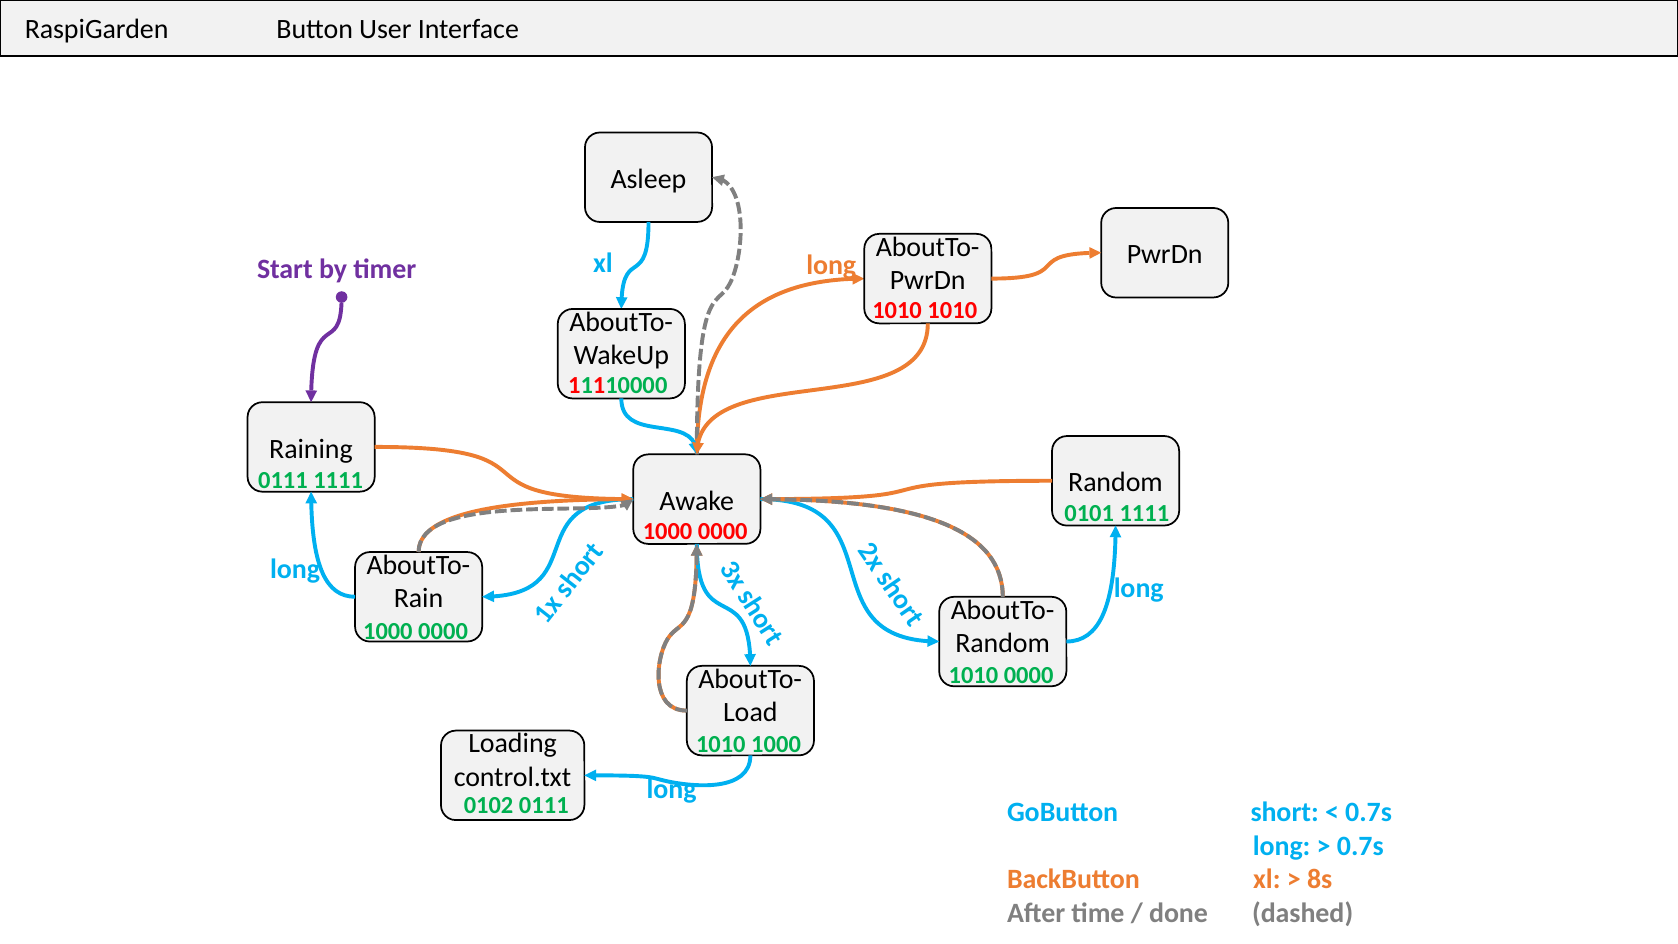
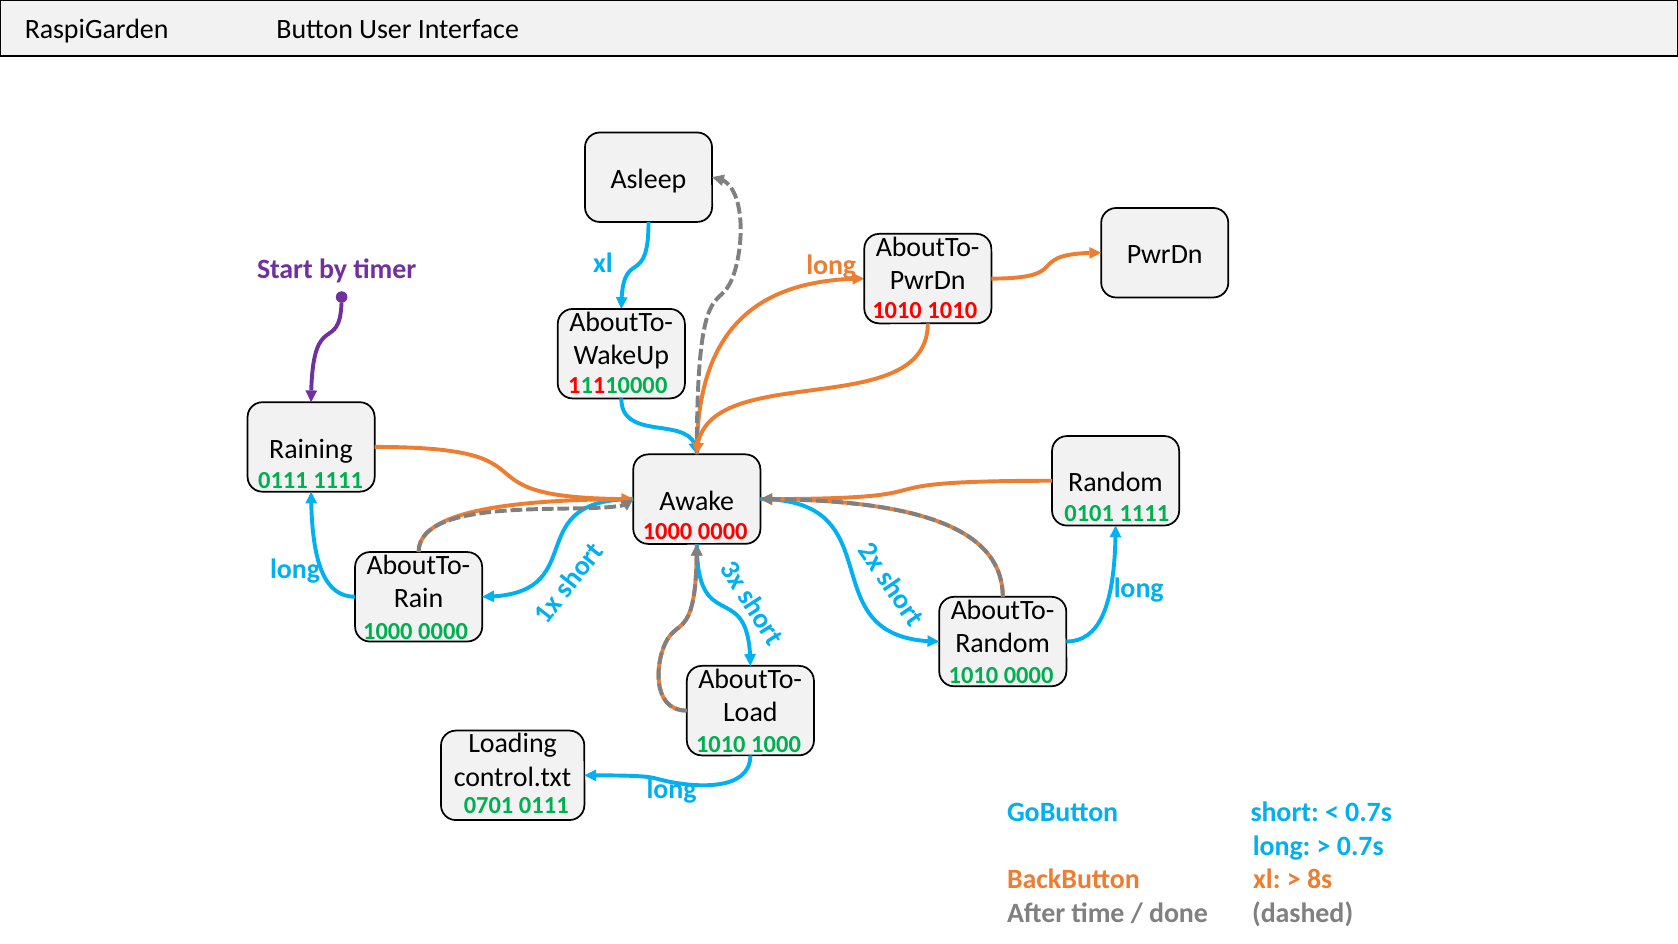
0102: 0102 -> 0701 (489, 805)
